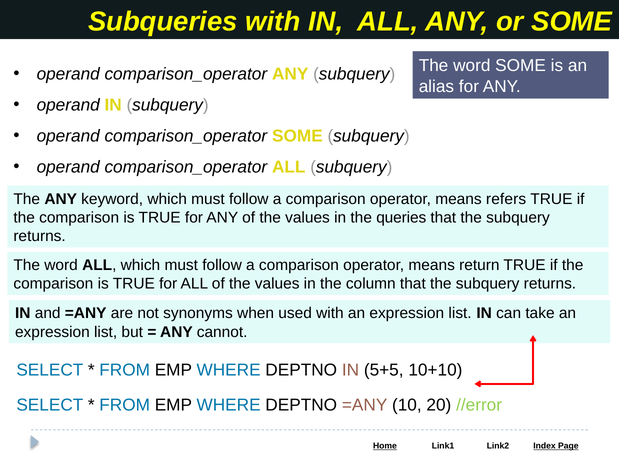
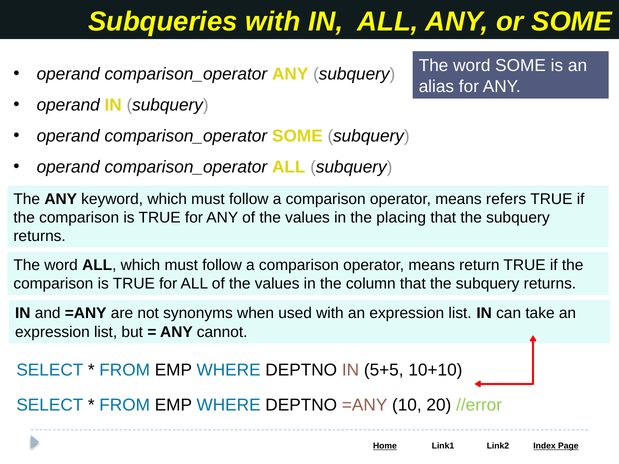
queries: queries -> placing (401, 218)
